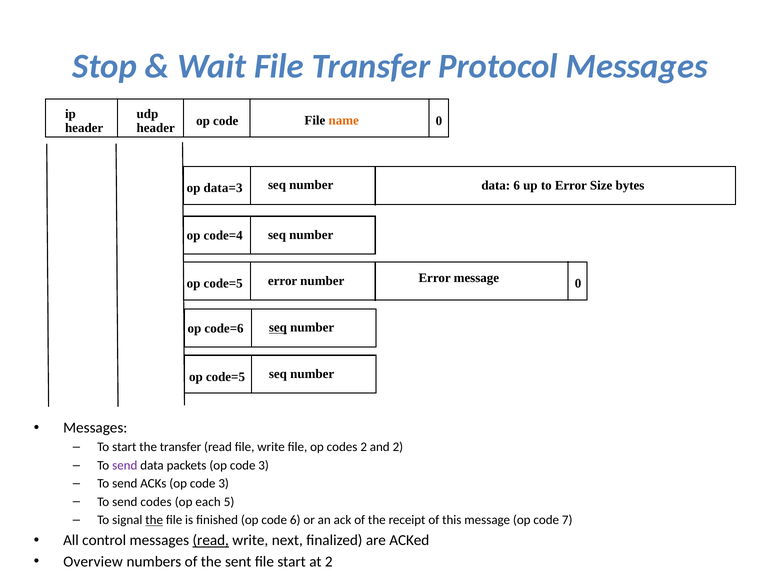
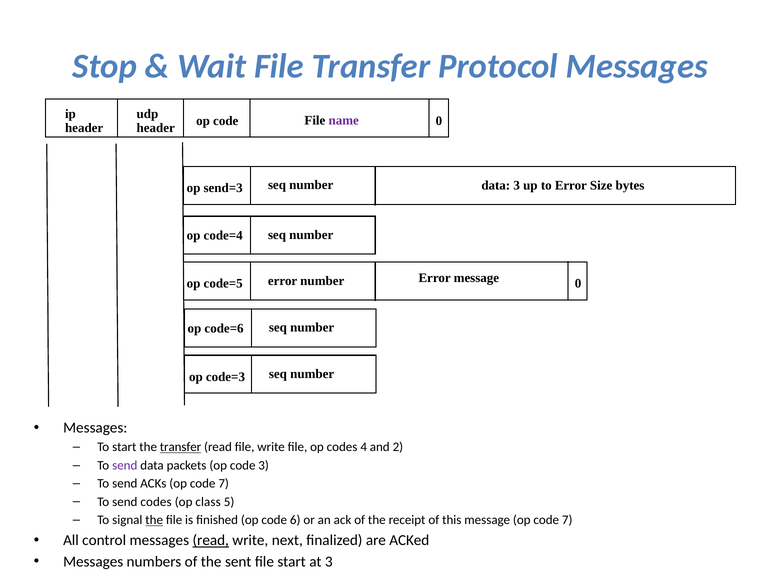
name colour: orange -> purple (344, 120)
data 6: 6 -> 3 (517, 185)
data=3: data=3 -> send=3 (223, 188)
seq underline: present -> none (278, 328)
code=5: code=5 -> code=3 (225, 377)
transfer underline: none -> present (181, 447)
codes 2: 2 -> 4 (364, 447)
ACKs op code 3: 3 -> 7 (224, 483)
each: each -> class (208, 502)
Overview: Overview -> Messages (93, 561)
at 2: 2 -> 3 (329, 561)
